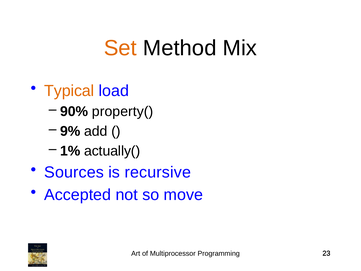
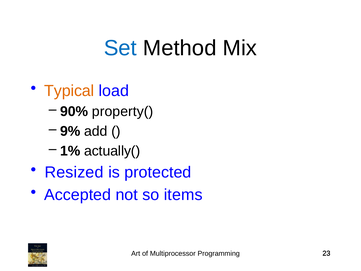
Set colour: orange -> blue (120, 48)
Sources: Sources -> Resized (74, 172)
recursive: recursive -> protected (158, 172)
move: move -> items (183, 195)
